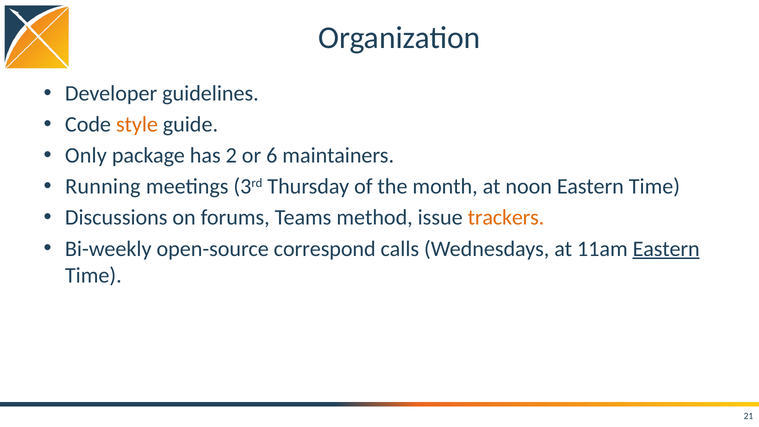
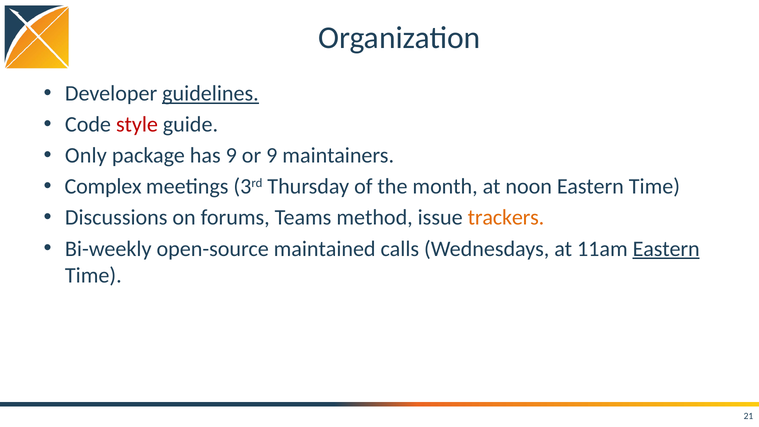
guidelines underline: none -> present (211, 94)
style colour: orange -> red (137, 125)
has 2: 2 -> 9 (231, 156)
or 6: 6 -> 9 (272, 156)
Running: Running -> Complex (103, 187)
correspond: correspond -> maintained (325, 249)
